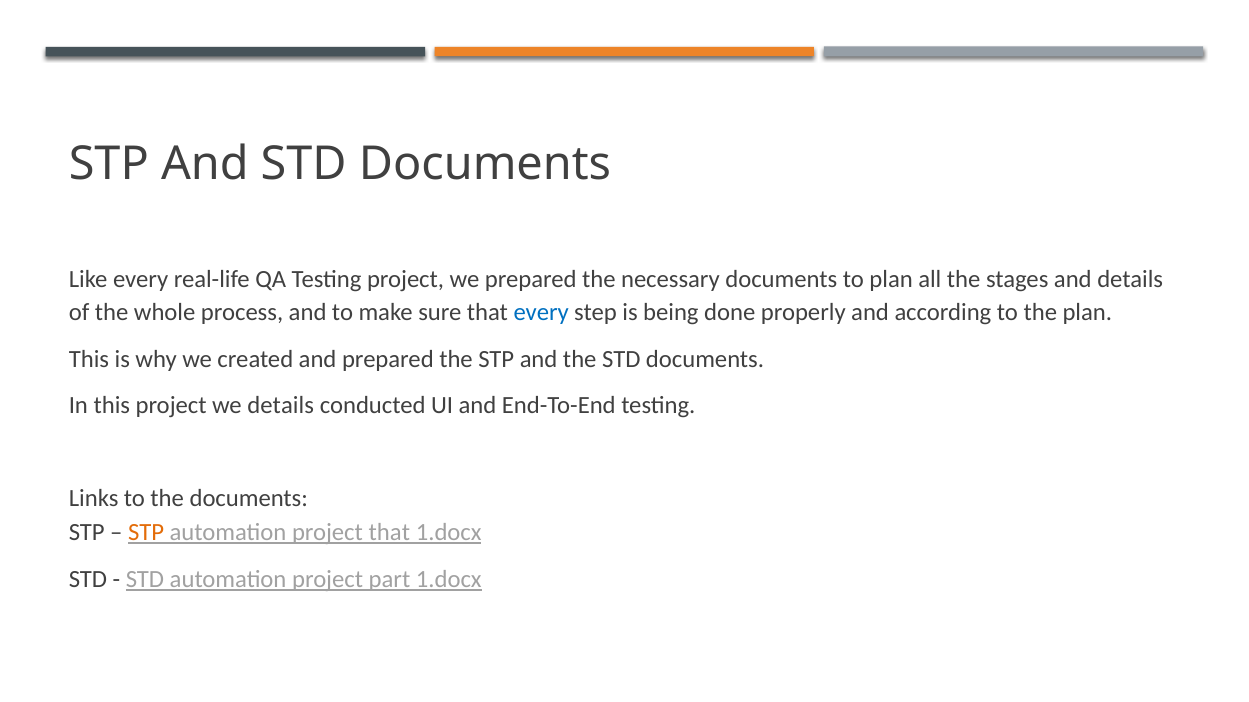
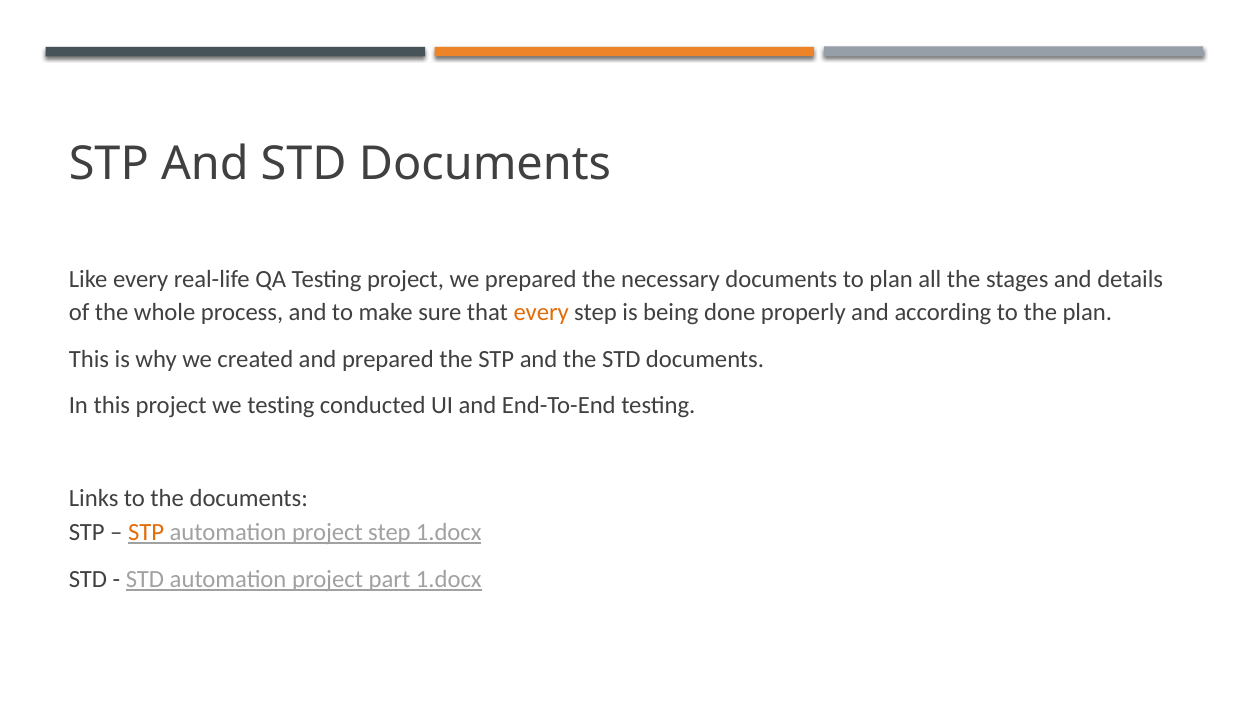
every colour: blue -> orange (541, 313)
we details: details -> testing (281, 406)
project that: that -> step (389, 533)
